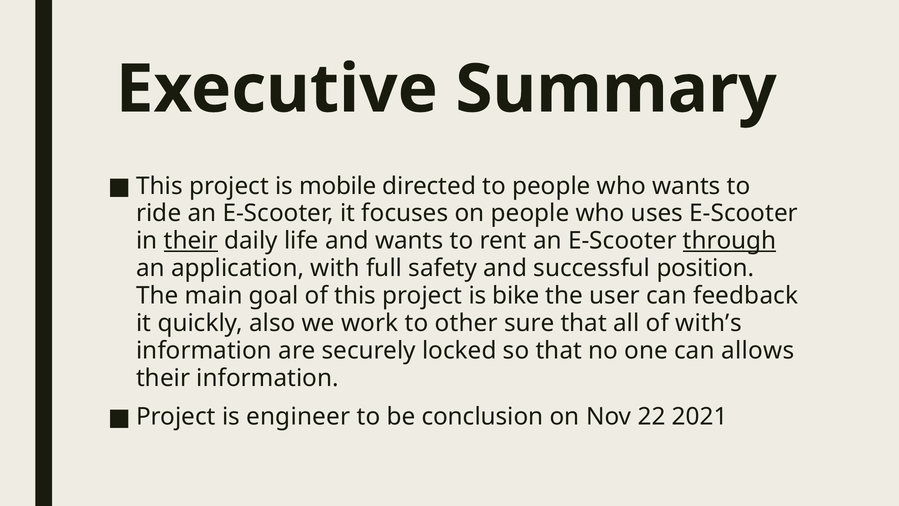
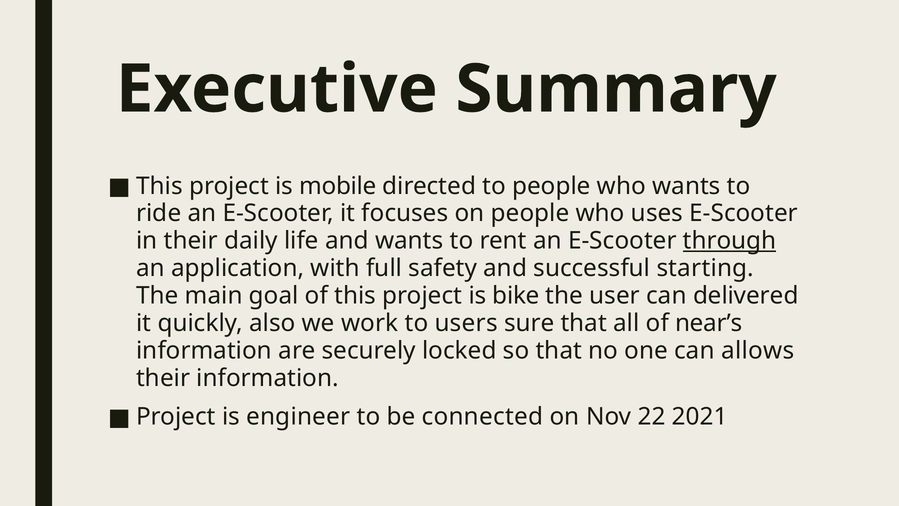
their underline: present -> none (191, 241)
position: position -> starting (705, 268)
feedback: feedback -> delivered (746, 296)
other: other -> users (466, 323)
with’s: with’s -> near’s (709, 323)
conclusion: conclusion -> connected (482, 417)
